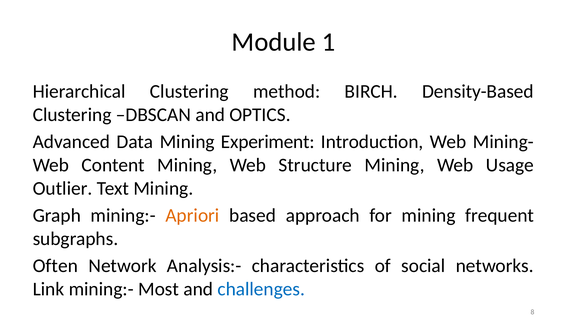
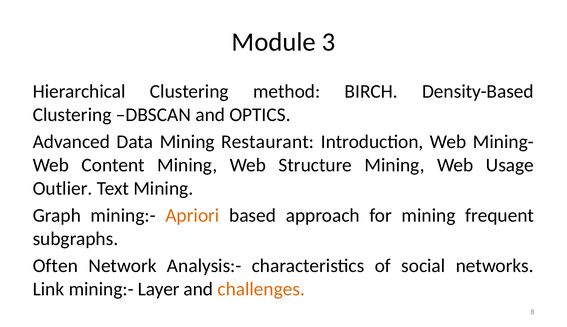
1: 1 -> 3 (329, 42)
Experiment: Experiment -> Restaurant (268, 142)
Most: Most -> Layer (159, 289)
challenges colour: blue -> orange (261, 289)
